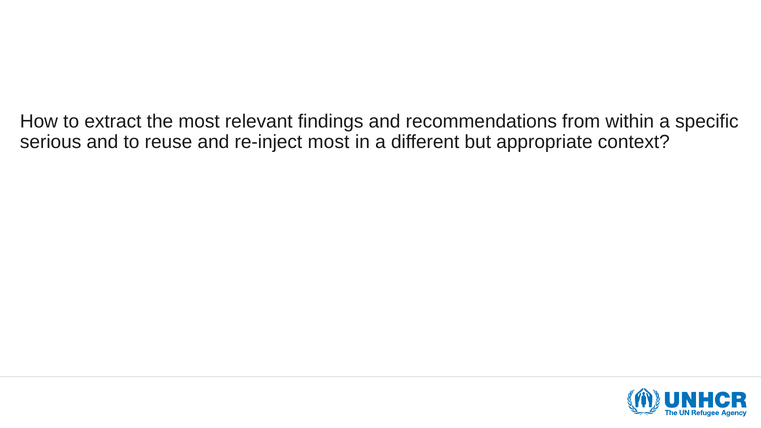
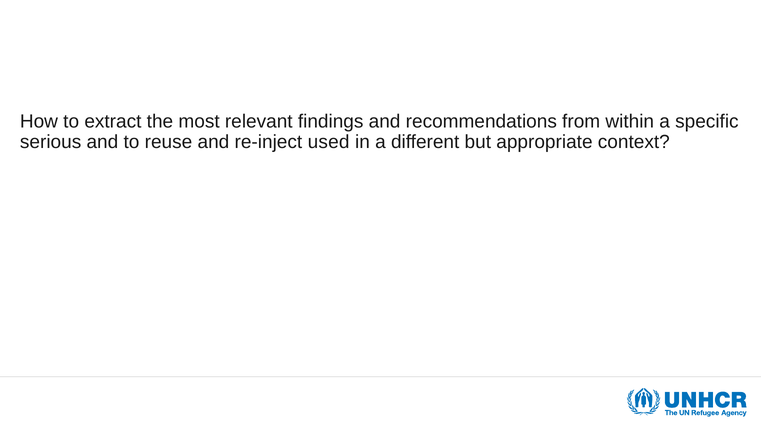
re-inject most: most -> used (329, 142)
